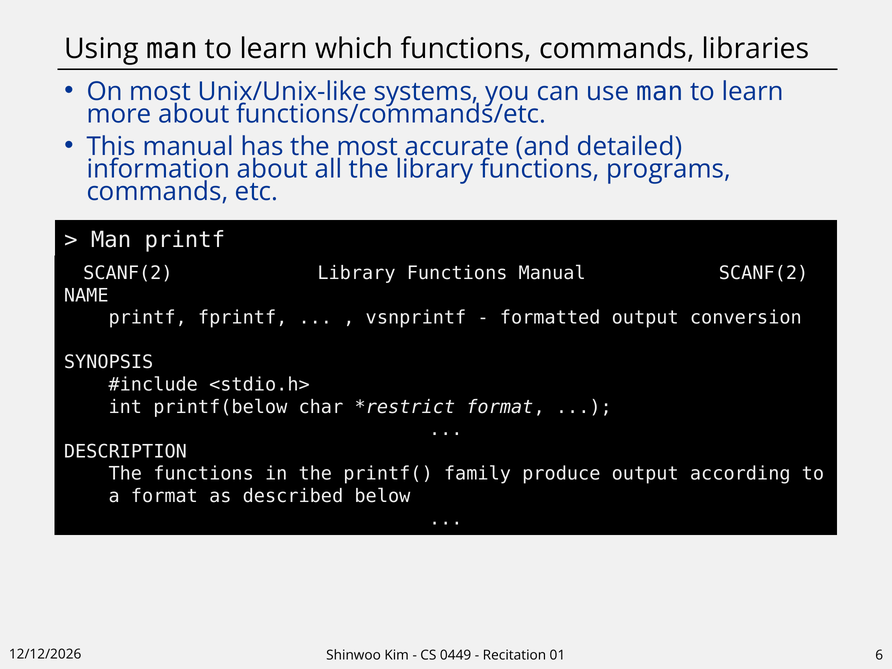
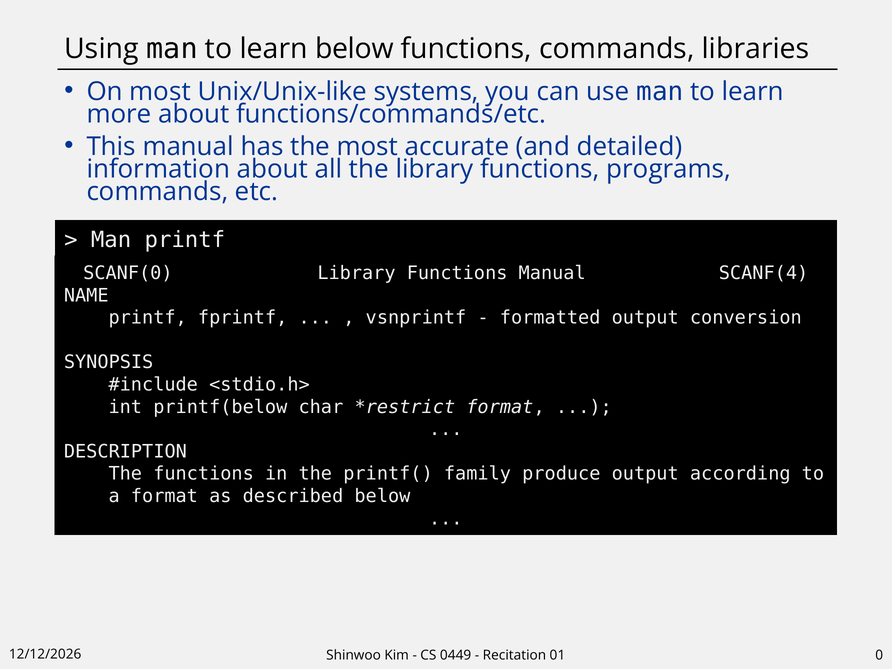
learn which: which -> below (354, 49)
SCANF(2: SCANF(2 -> SCANF(0 (128, 273)
Manual SCANF(2: SCANF(2 -> SCANF(4 (764, 273)
6: 6 -> 0 (879, 655)
